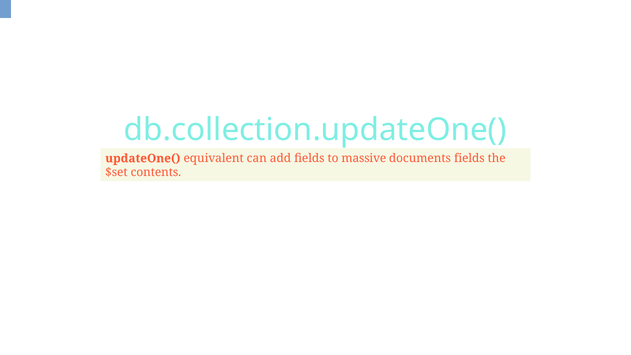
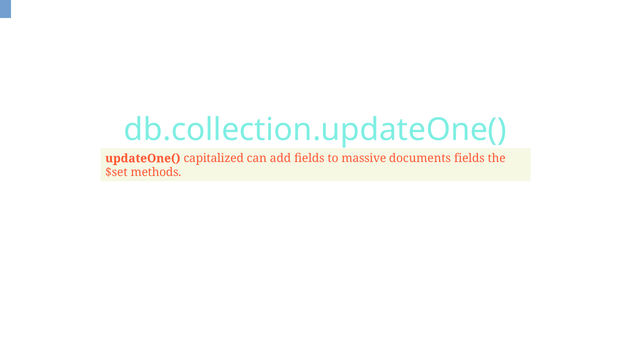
equivalent: equivalent -> capitalized (214, 158)
contents: contents -> methods (156, 173)
